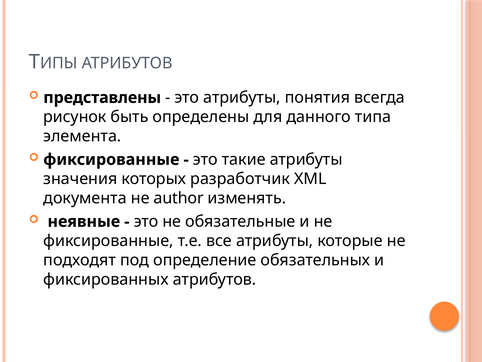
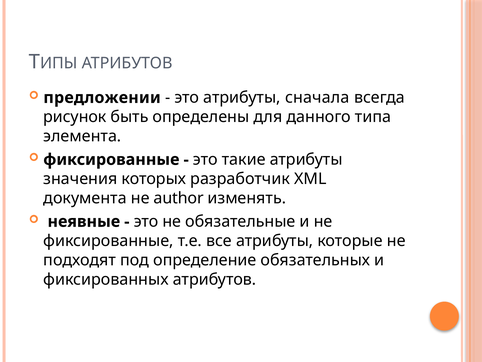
представлены: представлены -> предложении (102, 97)
понятия: понятия -> сначала (317, 97)
